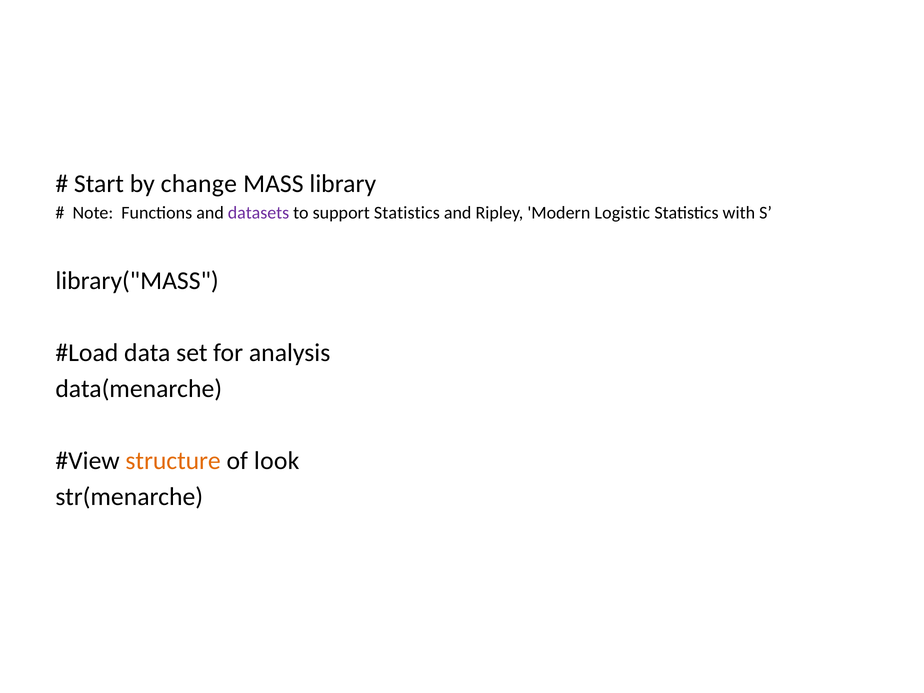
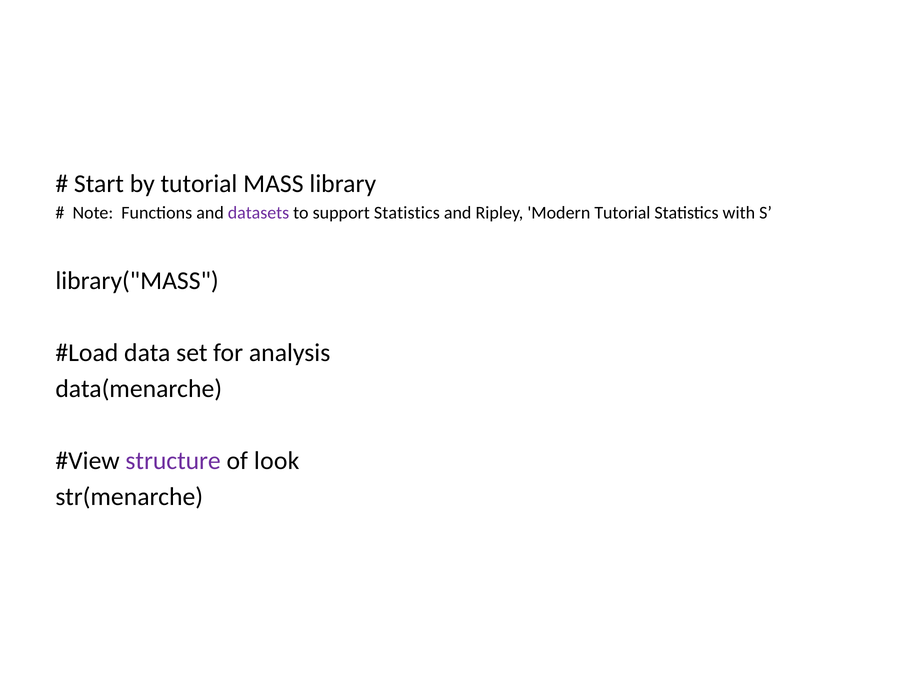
by change: change -> tutorial (199, 184)
Modern Logistic: Logistic -> Tutorial (622, 213)
structure colour: orange -> purple (173, 461)
